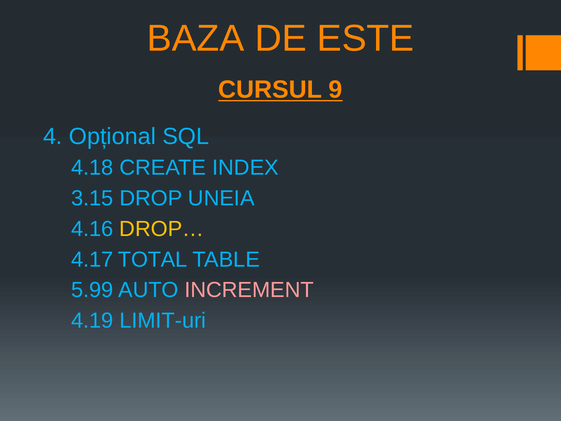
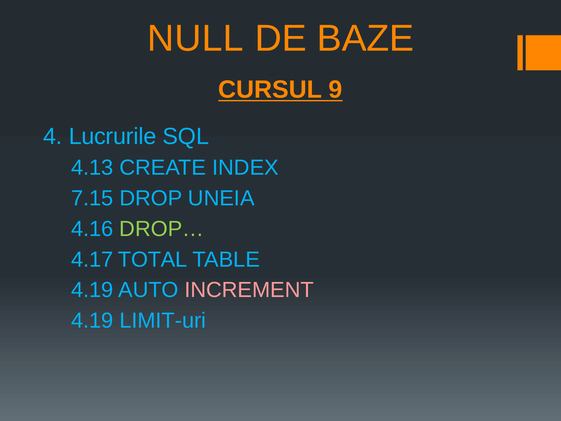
BAZA: BAZA -> NULL (195, 39)
ESTE: ESTE -> BAZE (365, 39)
Opțional: Opțional -> Lucrurile (113, 136)
4.18: 4.18 -> 4.13 (92, 168)
3.15: 3.15 -> 7.15 (92, 198)
DROP… colour: yellow -> light green (162, 229)
5.99: 5.99 -> 4.19 (92, 290)
